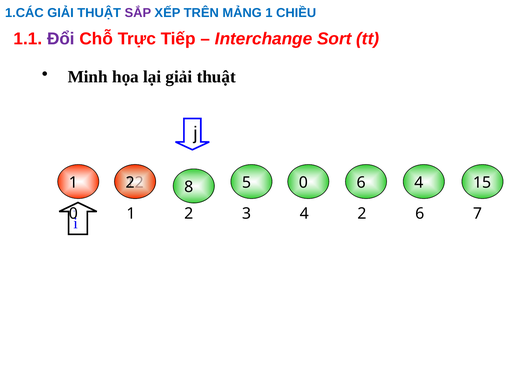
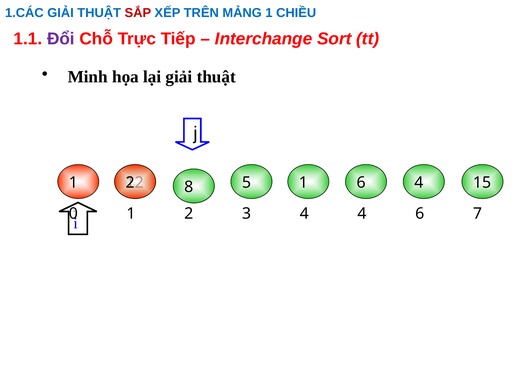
SẮP colour: purple -> red (138, 13)
5 0: 0 -> 1 (303, 183)
4 2: 2 -> 4 (362, 214)
